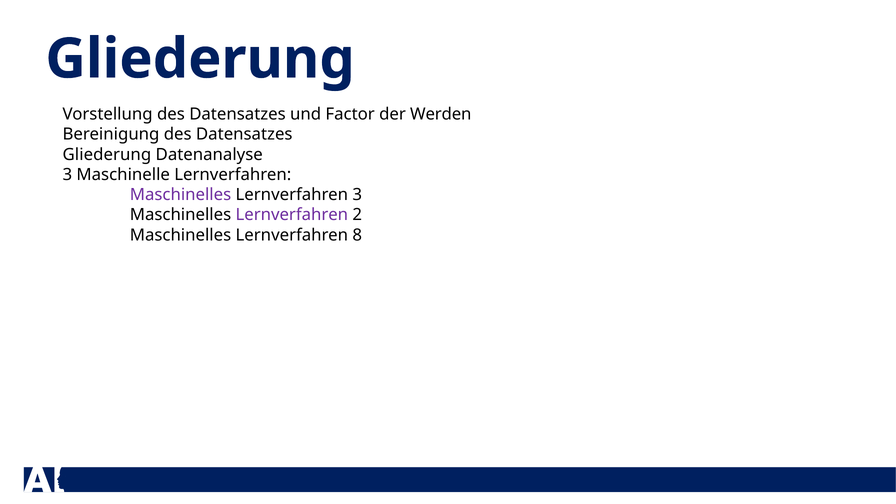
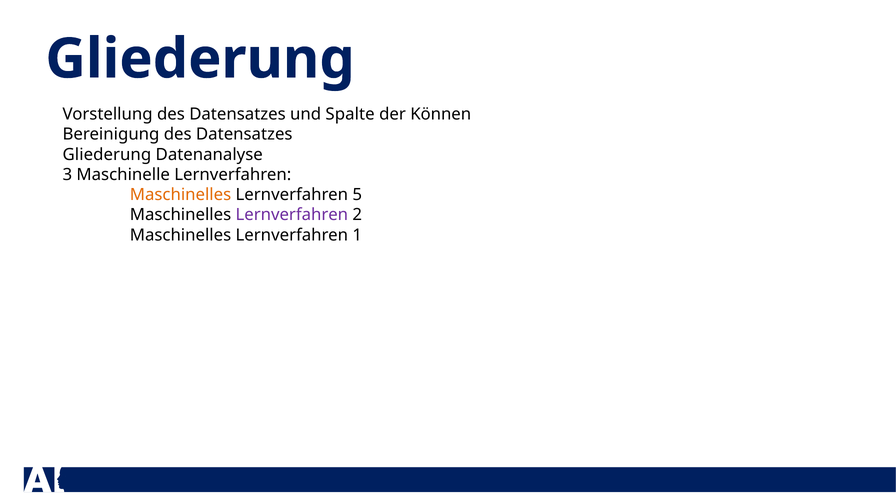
Factor: Factor -> Spalte (350, 114)
Werden: Werden -> Können (441, 114)
Maschinelles colour: purple -> orange (180, 195)
Lernverfahren 3: 3 -> 5 (357, 195)
8: 8 -> 1 (357, 235)
